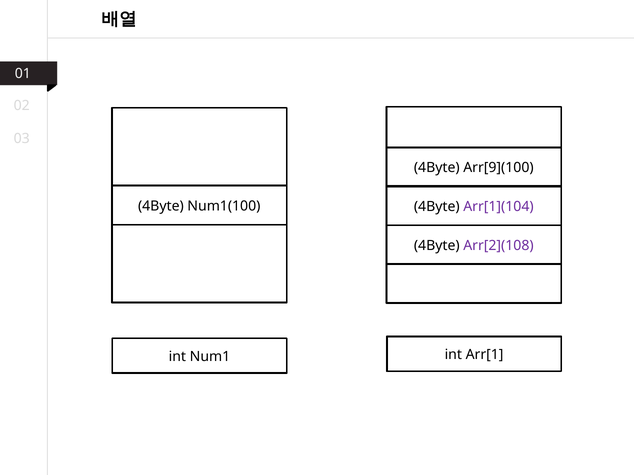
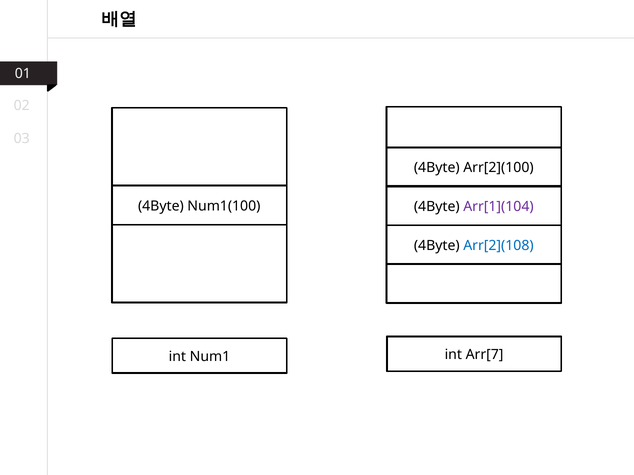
Arr[9](100: Arr[9](100 -> Arr[2](100 (498, 168)
Arr[2](108 colour: purple -> blue (498, 246)
Arr[1: Arr[1 -> Arr[7 (485, 355)
